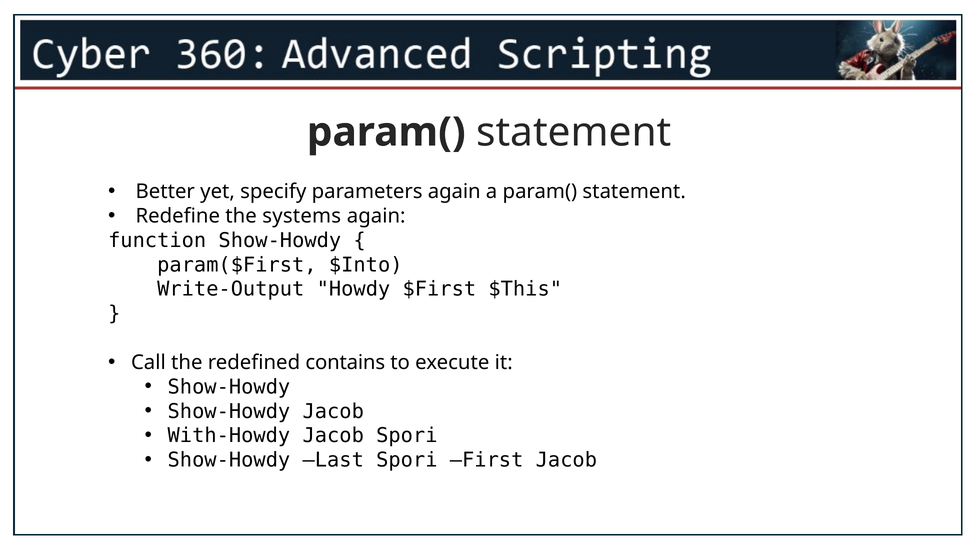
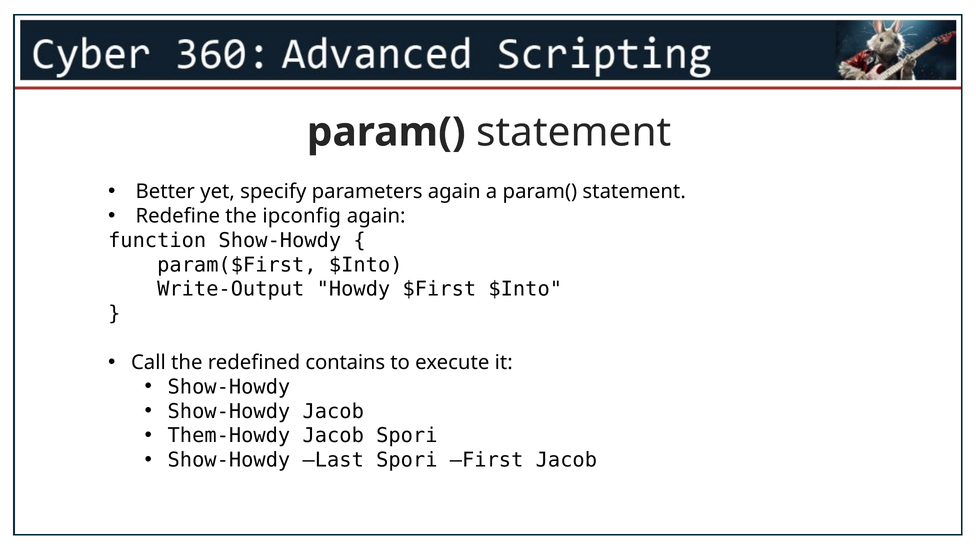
systems: systems -> ipconfig (302, 216)
$First $This: $This -> $Into (525, 289)
With-Howdy: With-Howdy -> Them-Howdy (229, 436)
